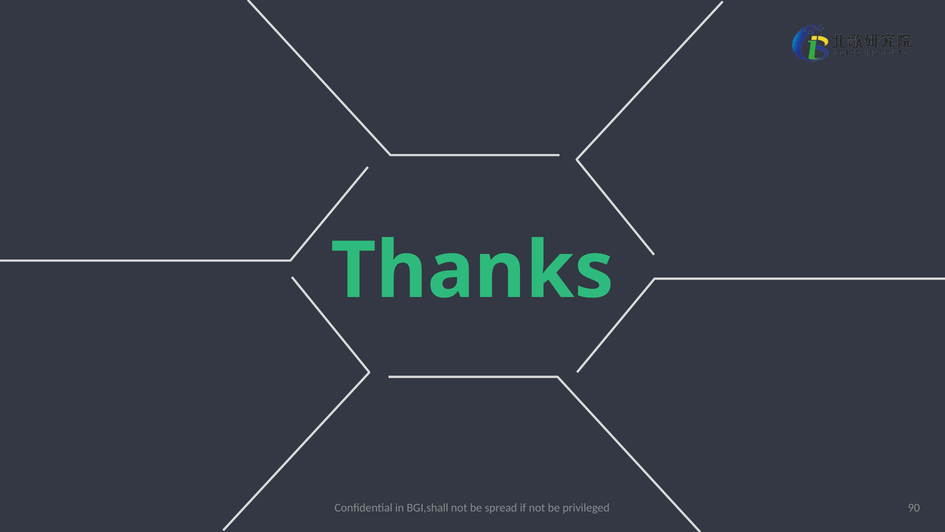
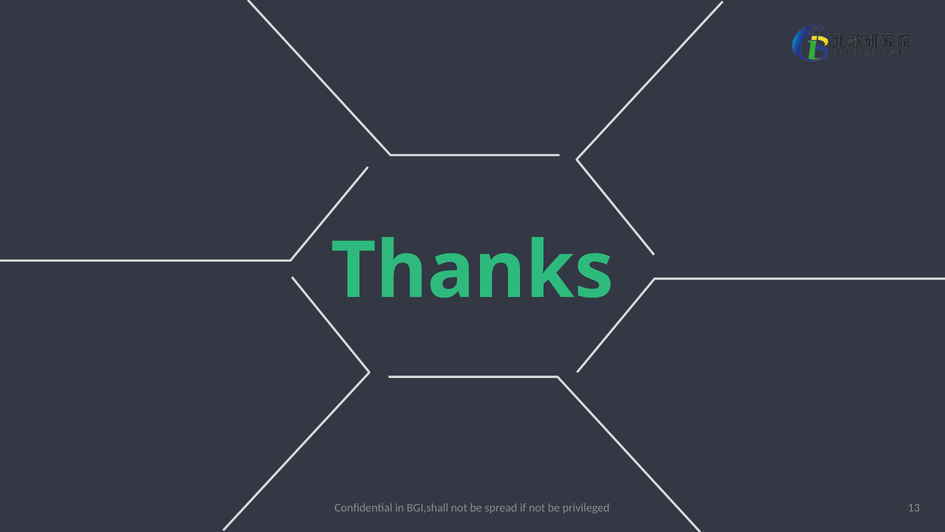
90: 90 -> 13 (914, 508)
